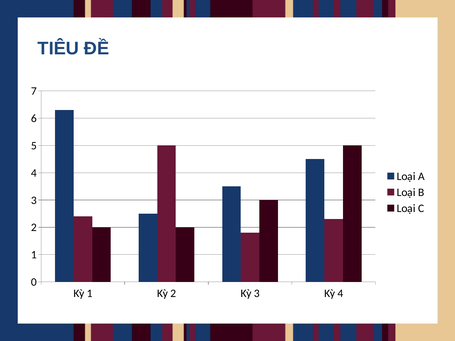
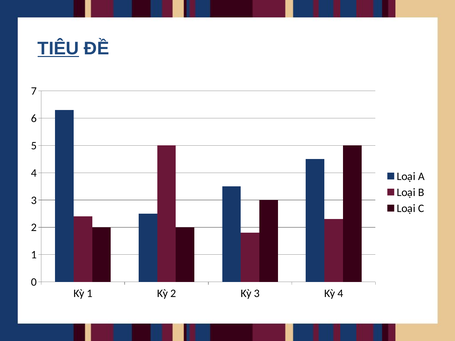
TIÊU underline: none -> present (58, 49)
